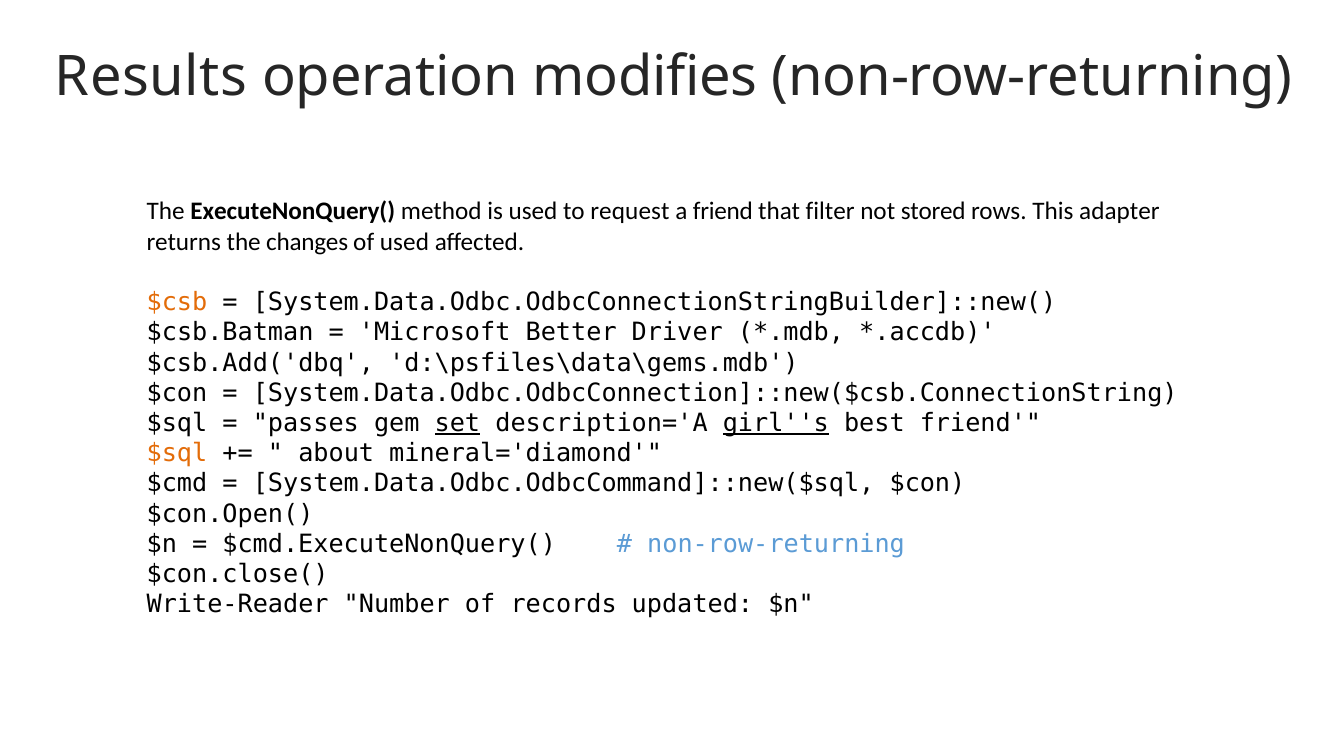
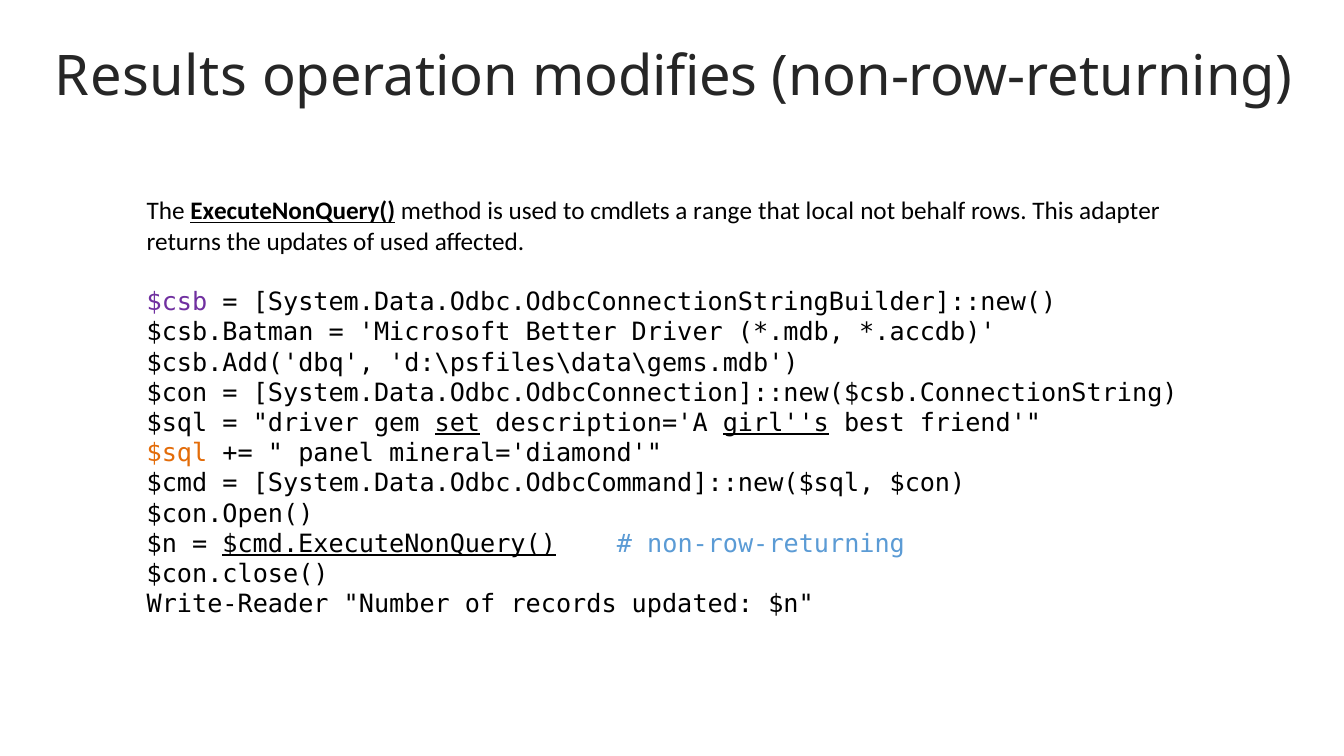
ExecuteNonQuery( underline: none -> present (293, 211)
request: request -> cmdlets (630, 211)
a friend: friend -> range (723, 211)
filter: filter -> local (830, 211)
stored: stored -> behalf (933, 211)
changes: changes -> updates (307, 242)
$csb colour: orange -> purple (177, 302)
passes: passes -> driver (306, 423)
about: about -> panel (336, 453)
$cmd.ExecuteNonQuery( underline: none -> present (389, 544)
